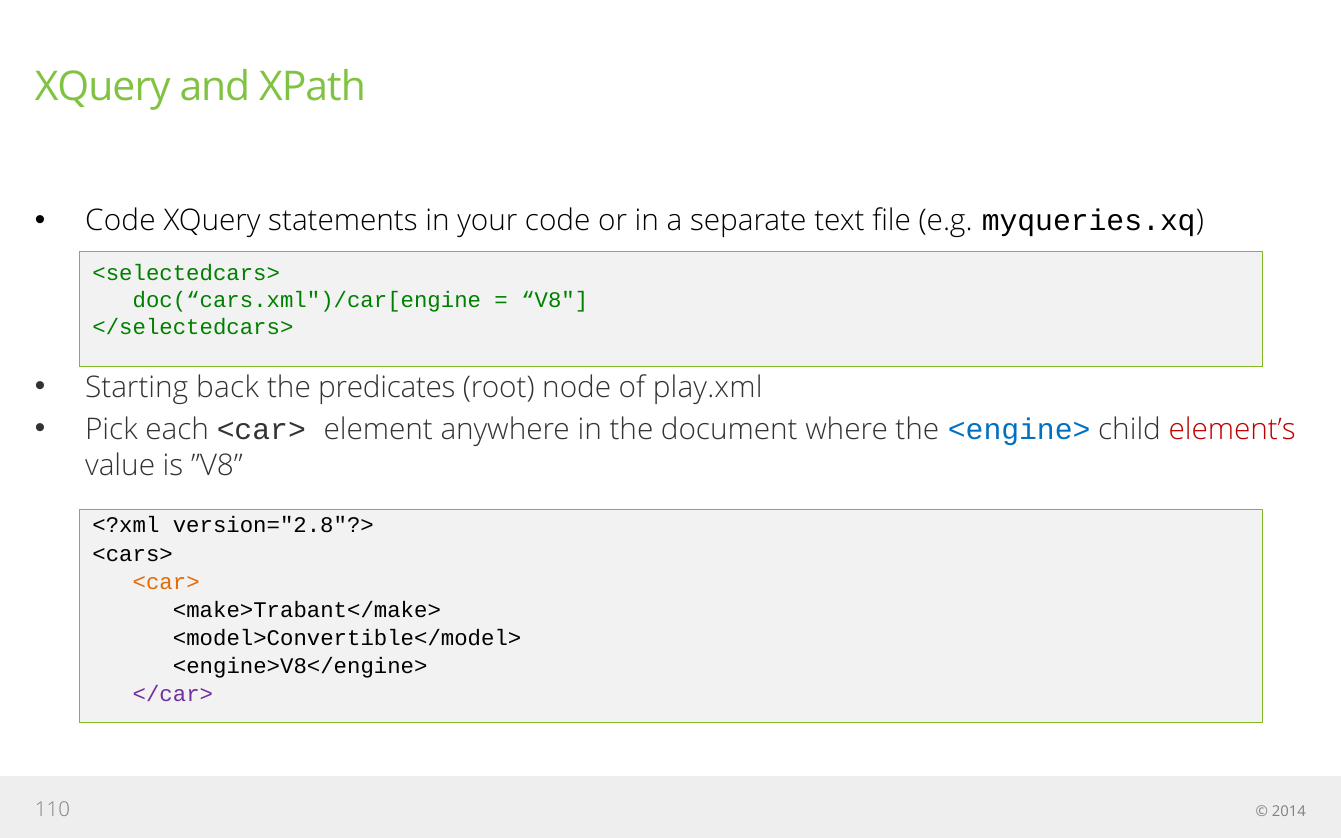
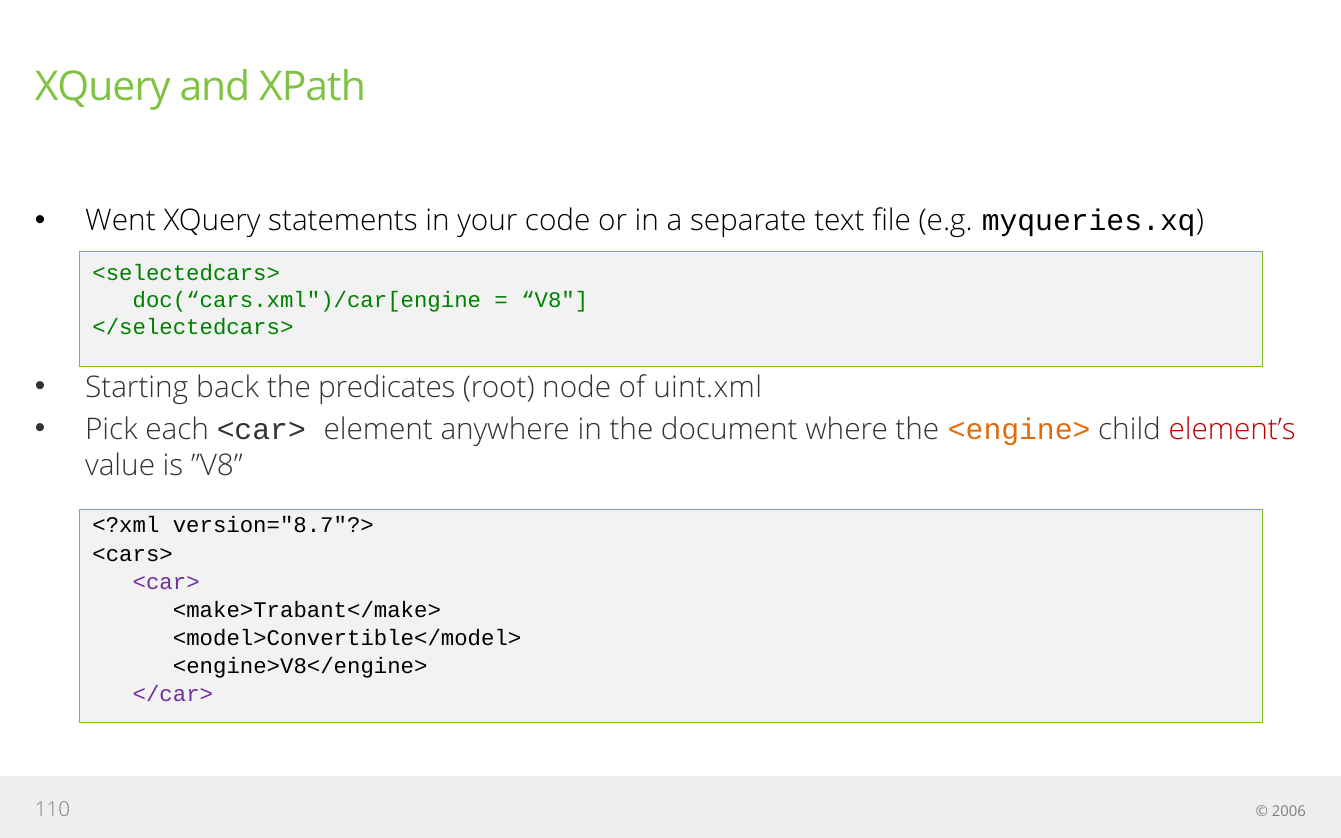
Code: Code -> Went (120, 221)
play.xml: play.xml -> uint.xml (708, 388)
<engine> colour: blue -> orange (1019, 430)
version="2.8"?>: version="2.8"?> -> version="8.7"?> (273, 526)
<car> colour: orange -> purple (166, 582)
2014: 2014 -> 2006 (1289, 811)
